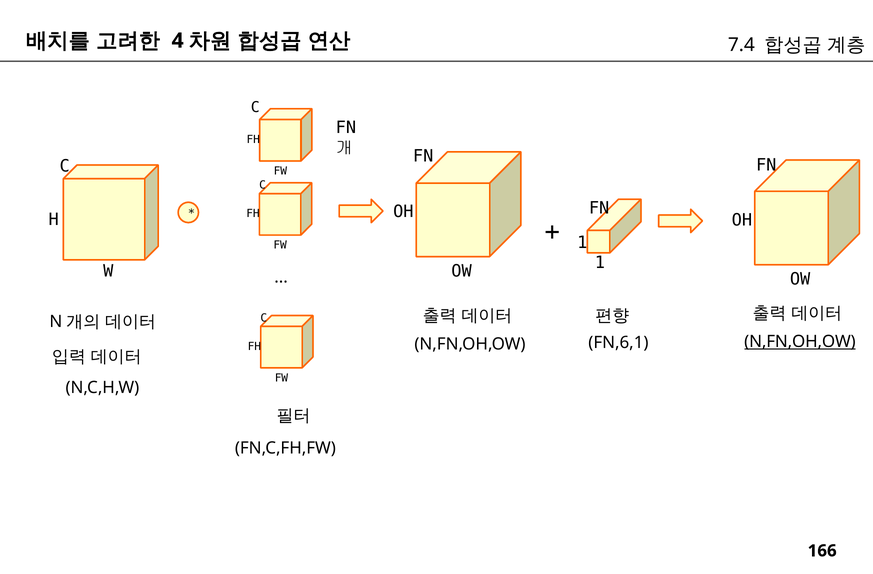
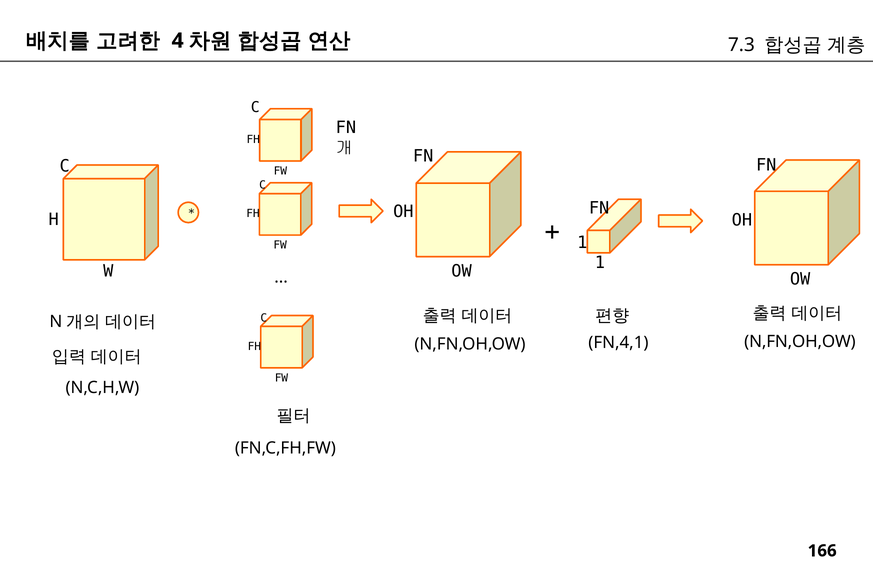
7.4: 7.4 -> 7.3 (741, 45)
N,FN,OH,OW underline: present -> none (800, 341)
FN,6,1: FN,6,1 -> FN,4,1 (618, 342)
